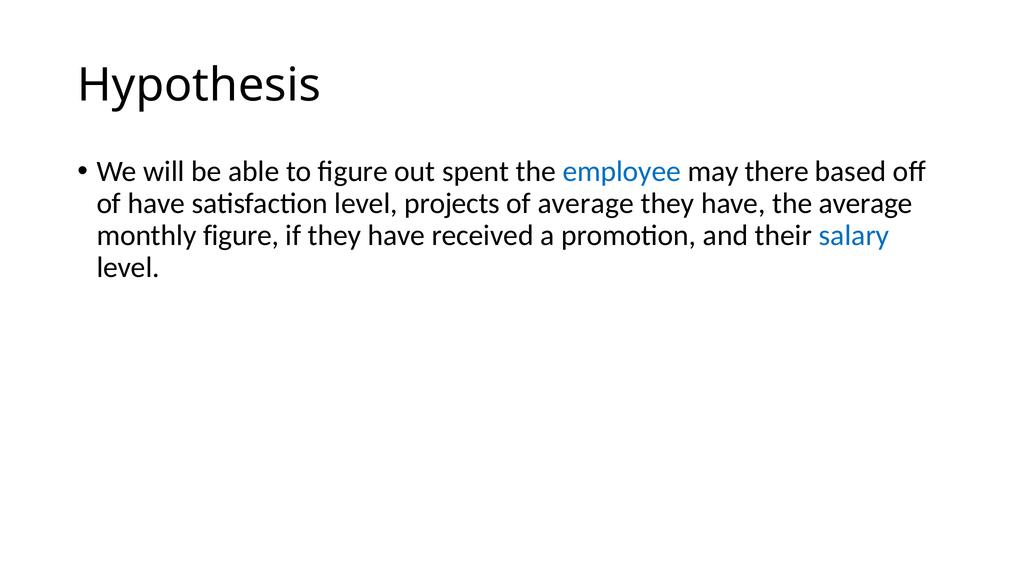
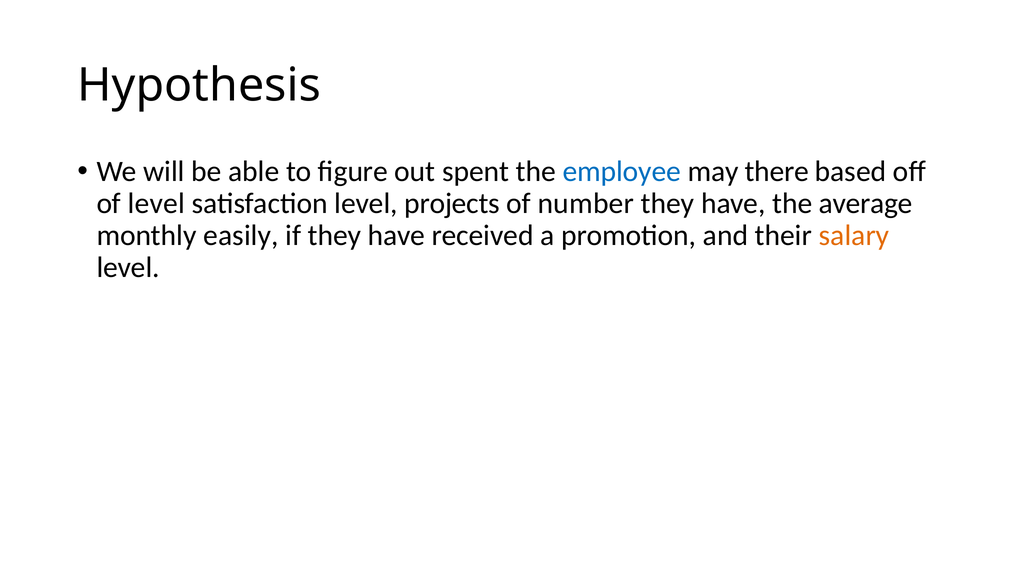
of have: have -> level (156, 204)
of average: average -> number (586, 204)
monthly figure: figure -> easily (241, 236)
salary colour: blue -> orange (854, 236)
